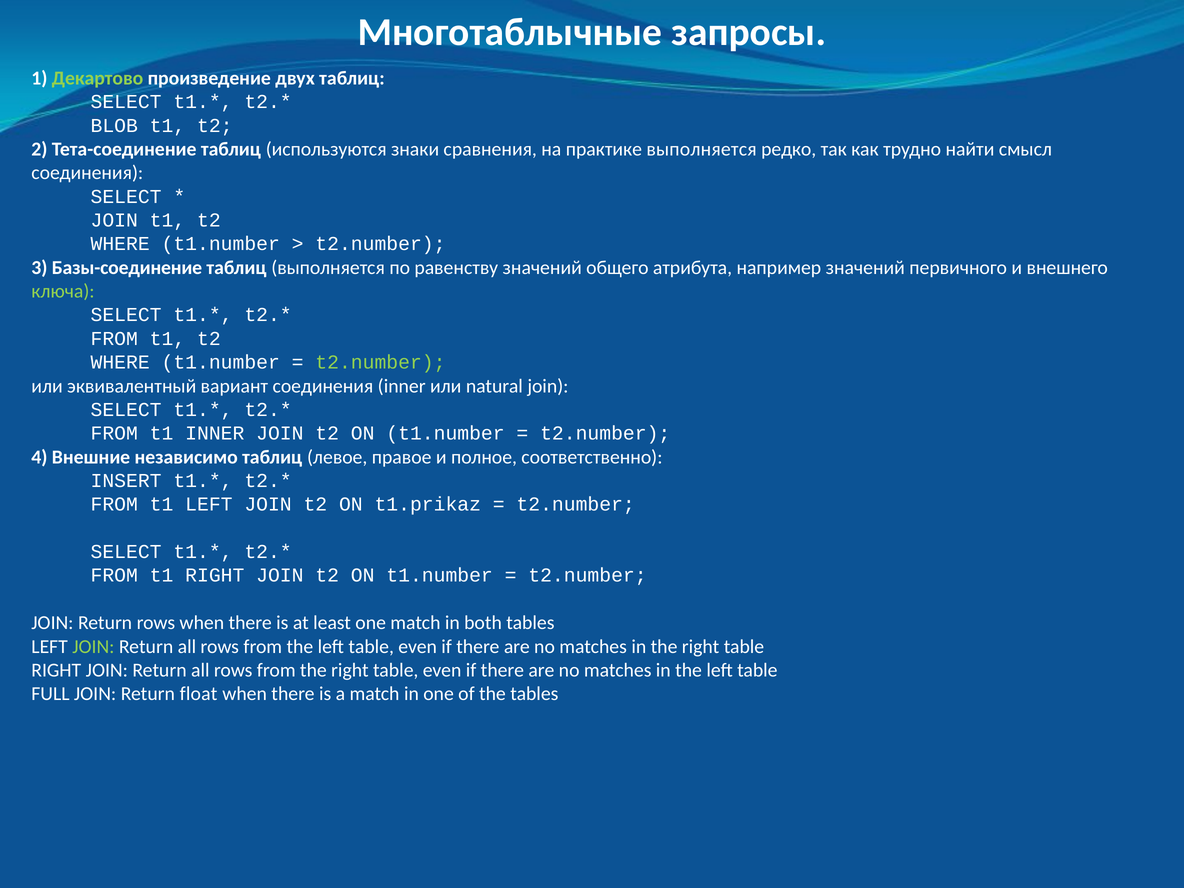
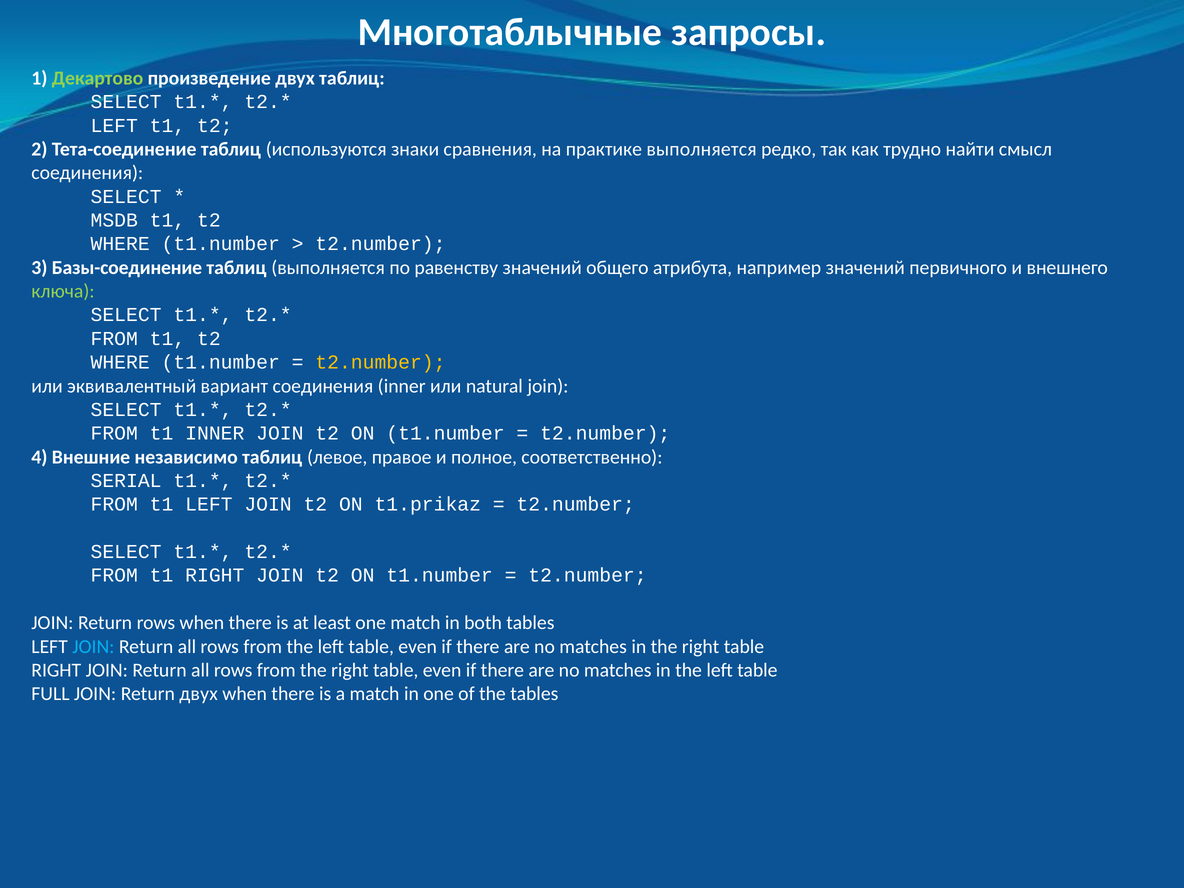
BLOB: BLOB -> LEFT (114, 126)
JOIN: JOIN -> MSDB (114, 220)
t2.number colour: light green -> yellow (380, 362)
INSERT: INSERT -> SERIAL (126, 481)
JOIN colour: light green -> light blue (93, 647)
Return float: float -> двух (199, 694)
